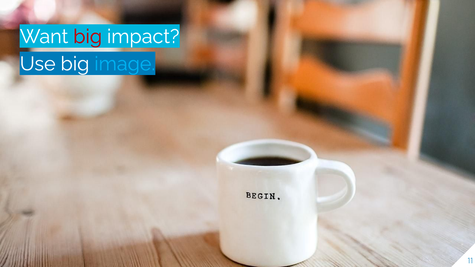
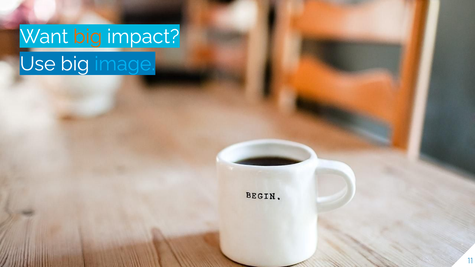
big colour: red -> orange (88, 37)
